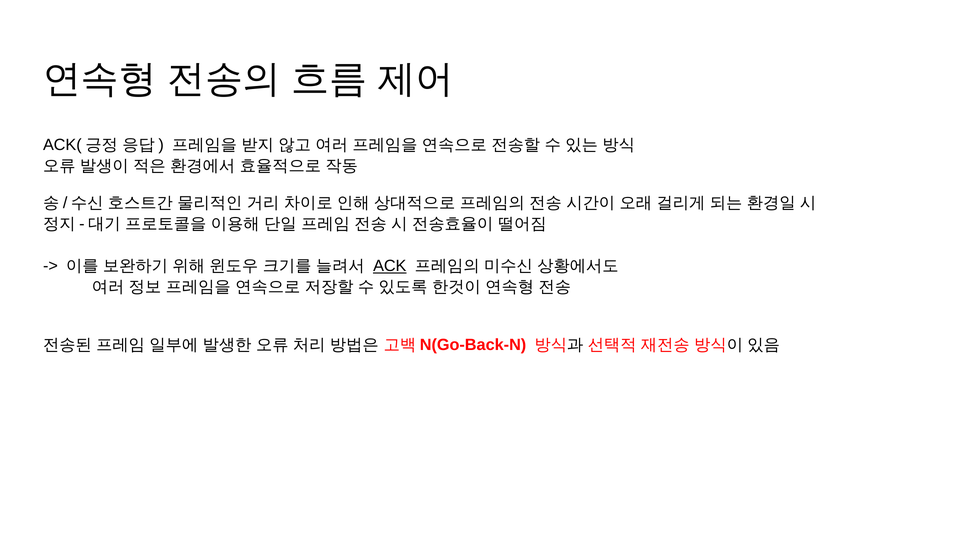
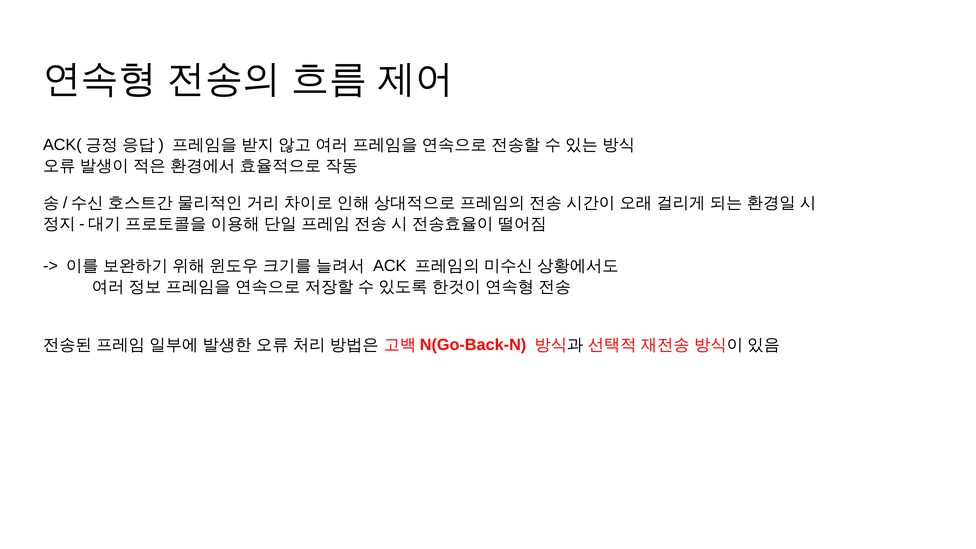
ACK underline: present -> none (390, 266)
